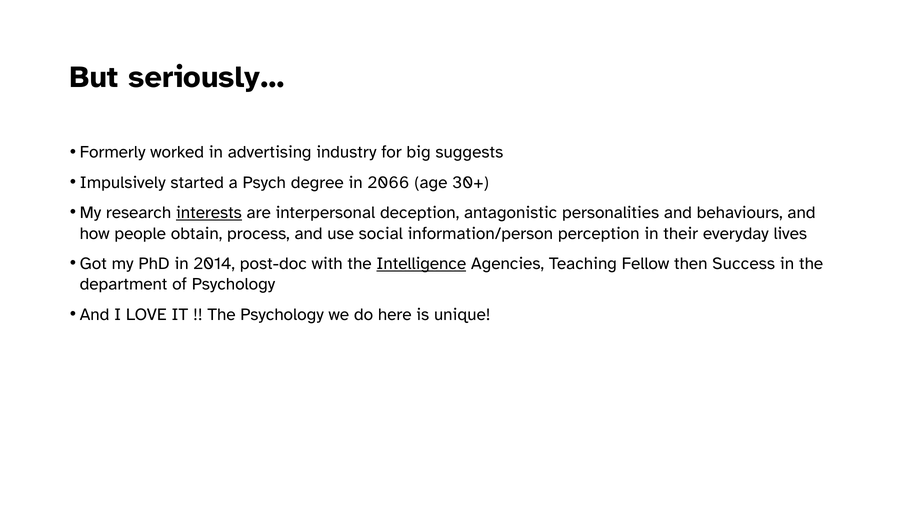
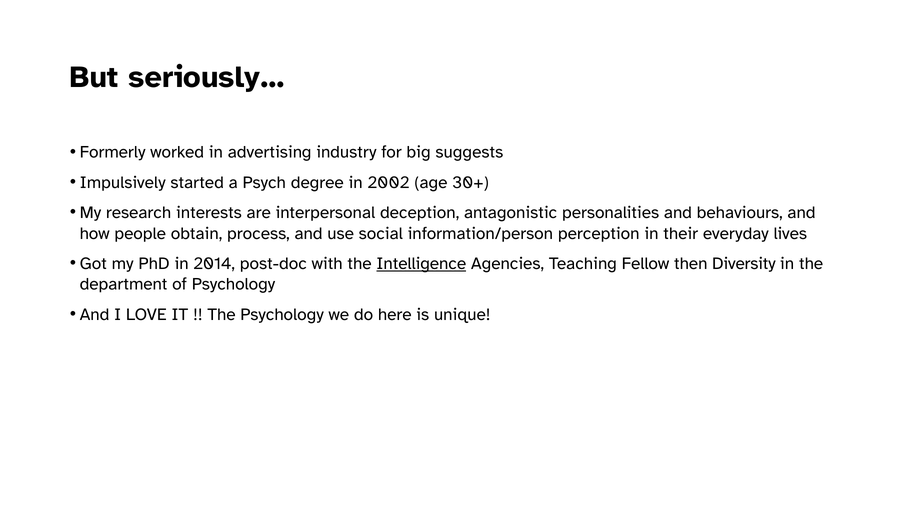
2066: 2066 -> 2002 (388, 183)
interests underline: present -> none (209, 213)
Success: Success -> Diversity (744, 264)
